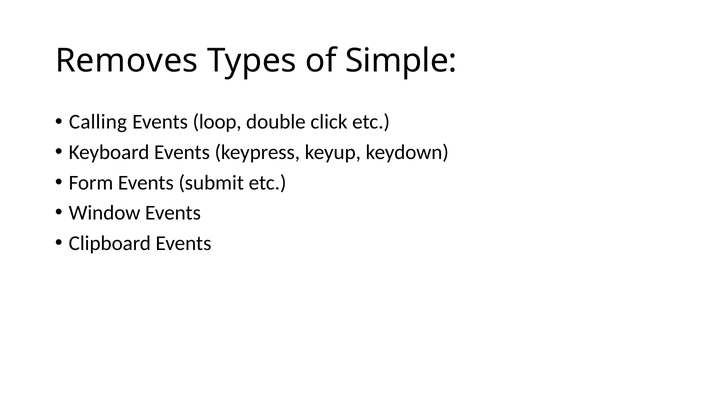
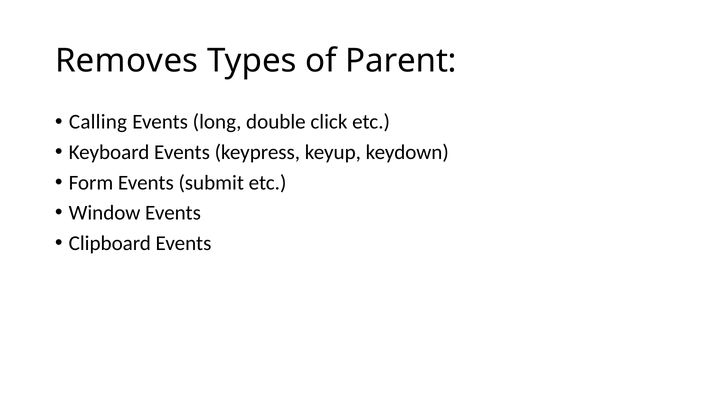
Simple: Simple -> Parent (401, 61)
loop: loop -> long (217, 122)
